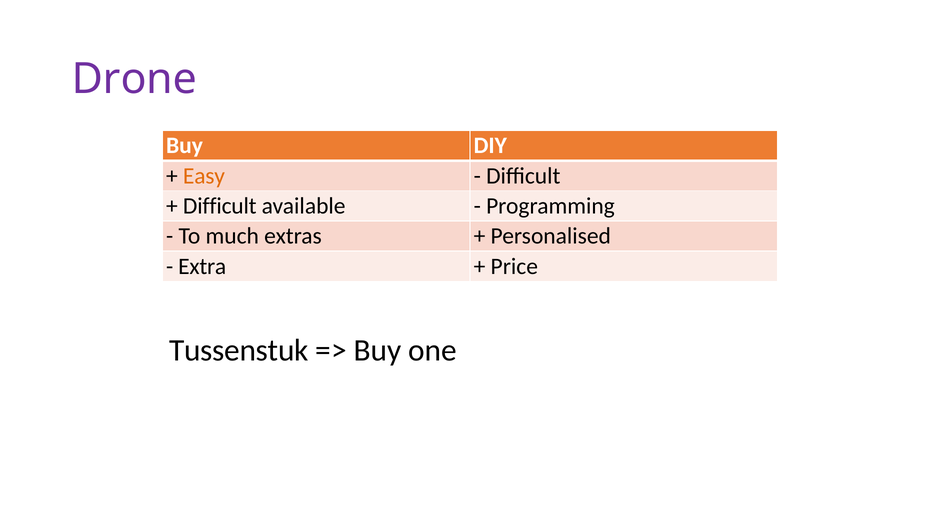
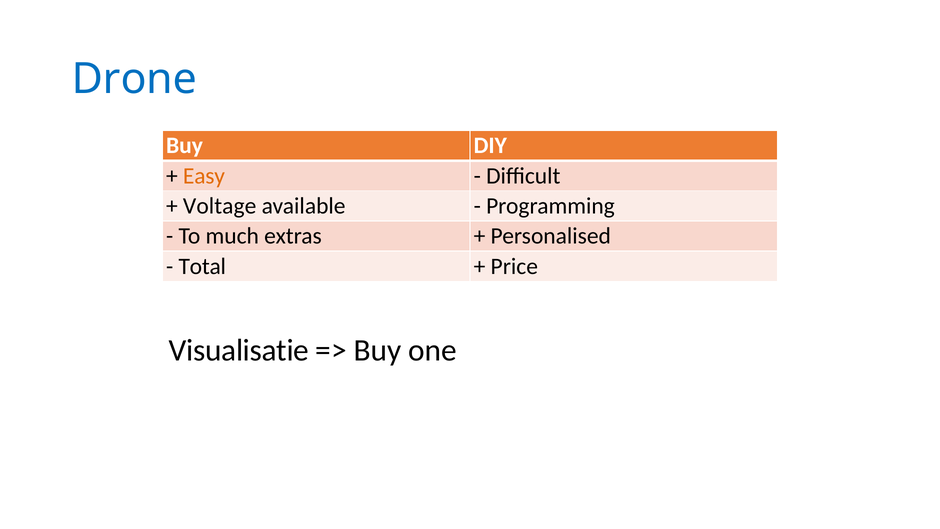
Drone colour: purple -> blue (134, 79)
Difficult: Difficult -> Voltage (220, 206)
Extra: Extra -> Total (202, 266)
Tussenstuk: Tussenstuk -> Visualisatie (239, 350)
